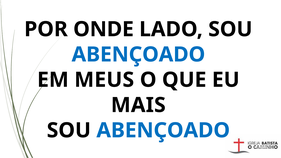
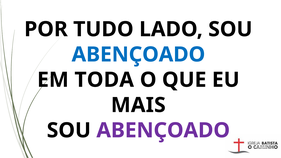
ONDE: ONDE -> TUDO (103, 29)
MEUS: MEUS -> TODA (104, 80)
ABENÇOADO colour: blue -> purple (163, 130)
